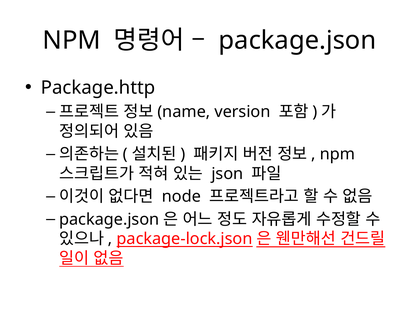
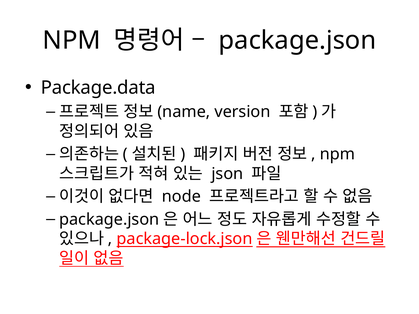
Package.http: Package.http -> Package.data (98, 88)
